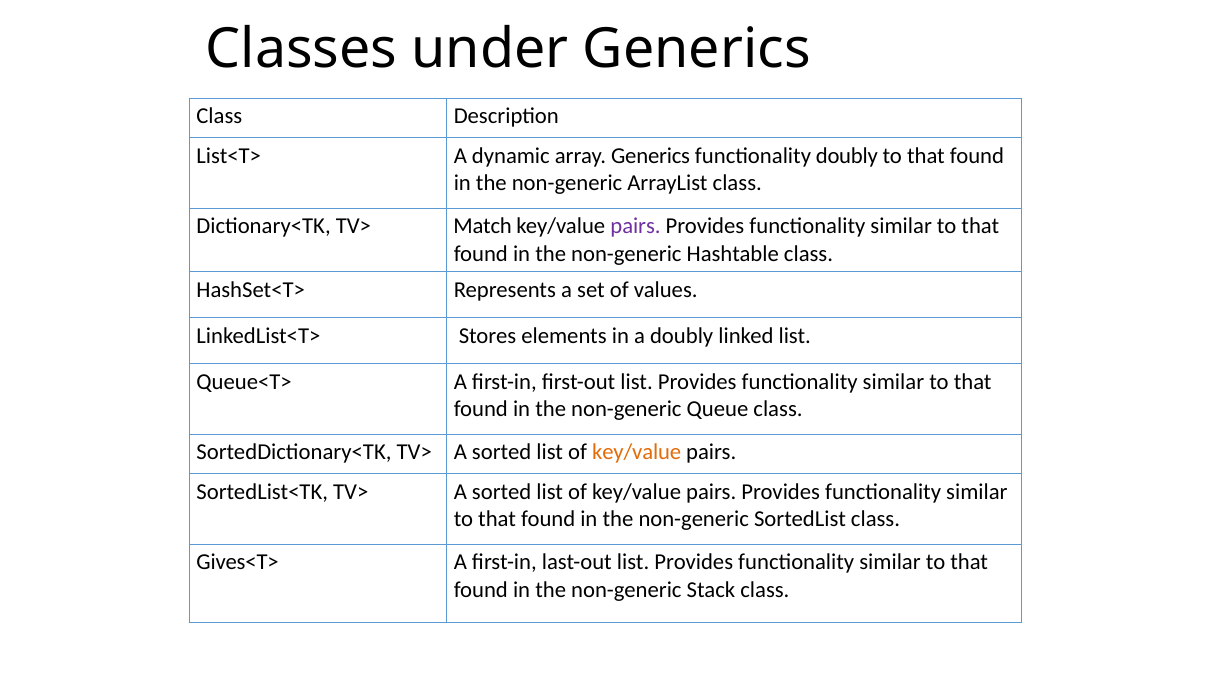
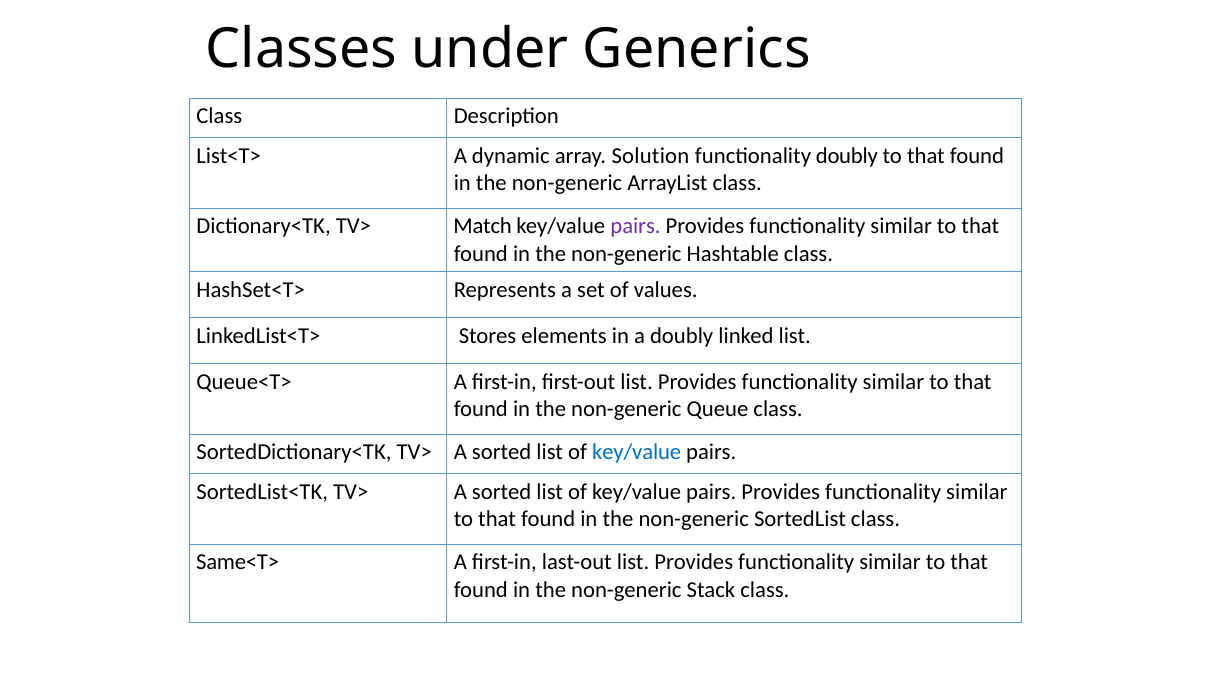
array Generics: Generics -> Solution (650, 156)
key/value colour: orange -> blue (637, 452)
Gives<T>: Gives<T> -> Same<T> (238, 562)
